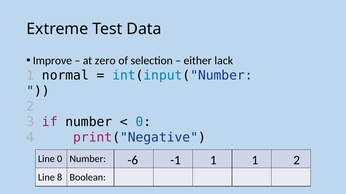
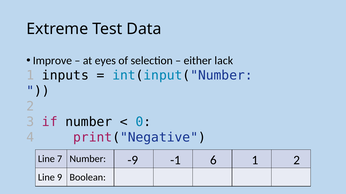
zero: zero -> eyes (105, 61)
normal: normal -> inputs (65, 76)
-6: -6 -> -9 (133, 161)
-1 1: 1 -> 6 (213, 161)
Line 0: 0 -> 7 (60, 159)
8: 8 -> 9 (60, 178)
